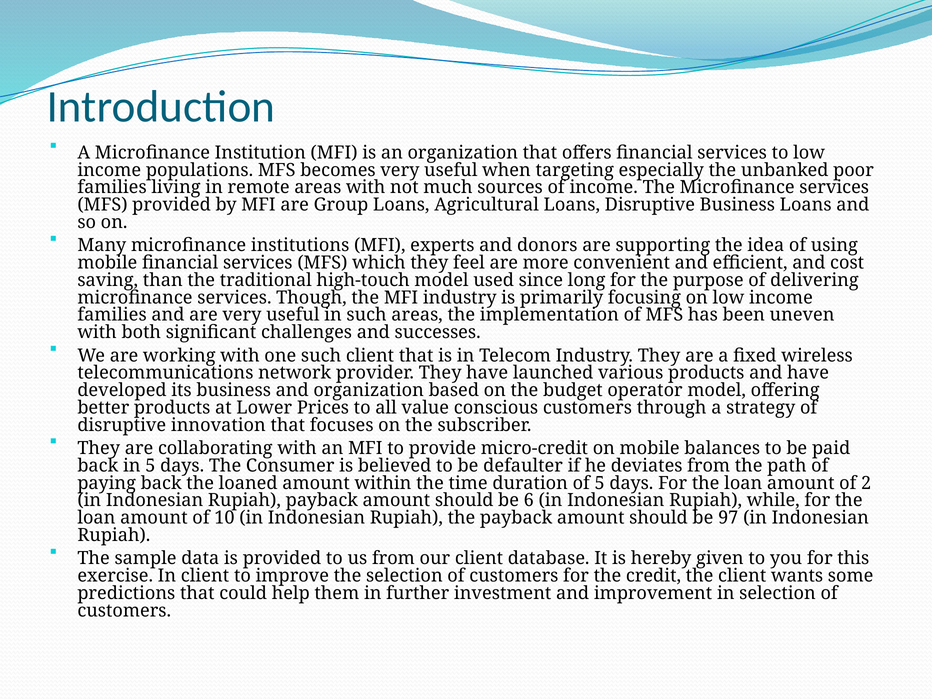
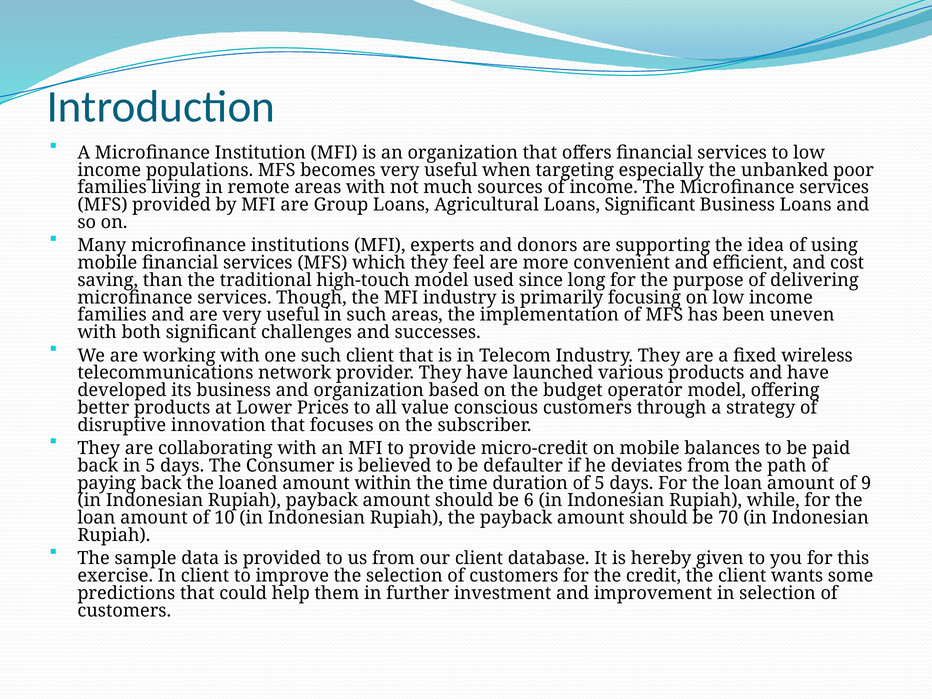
Loans Disruptive: Disruptive -> Significant (650, 205)
2: 2 -> 9 (866, 483)
97: 97 -> 70 (728, 518)
